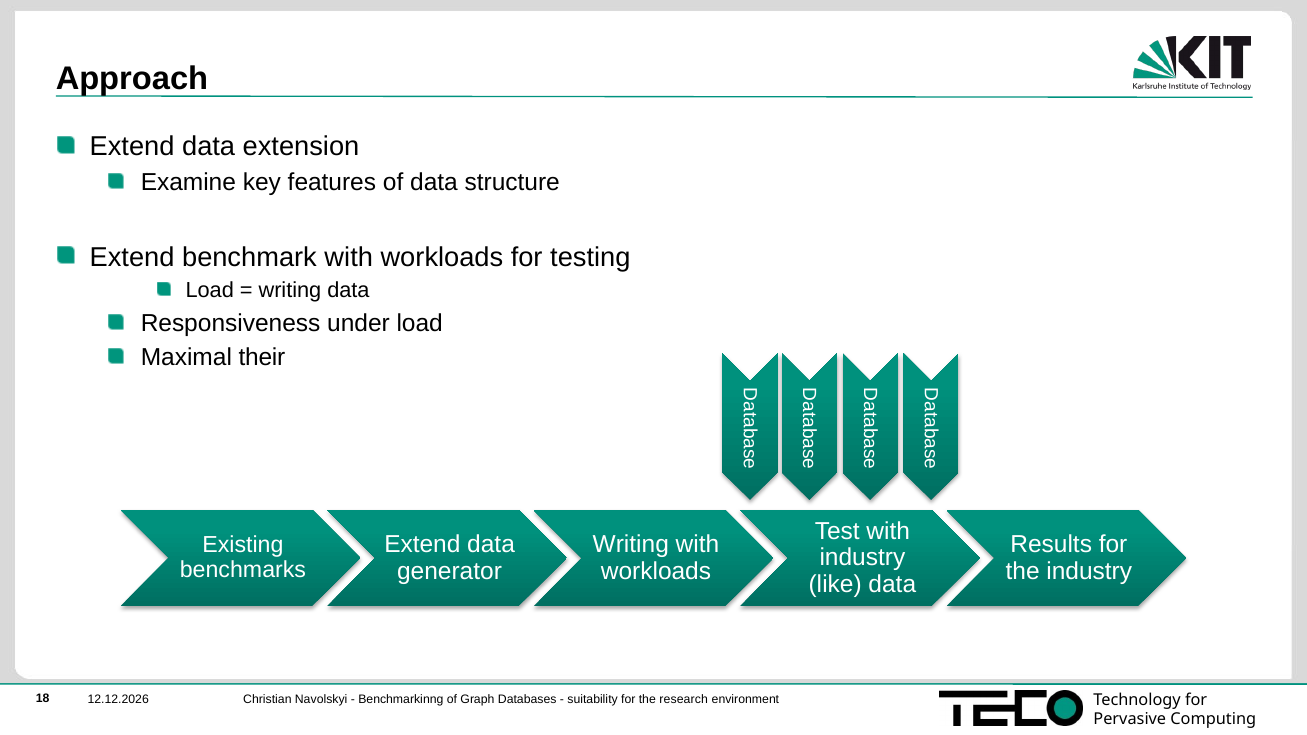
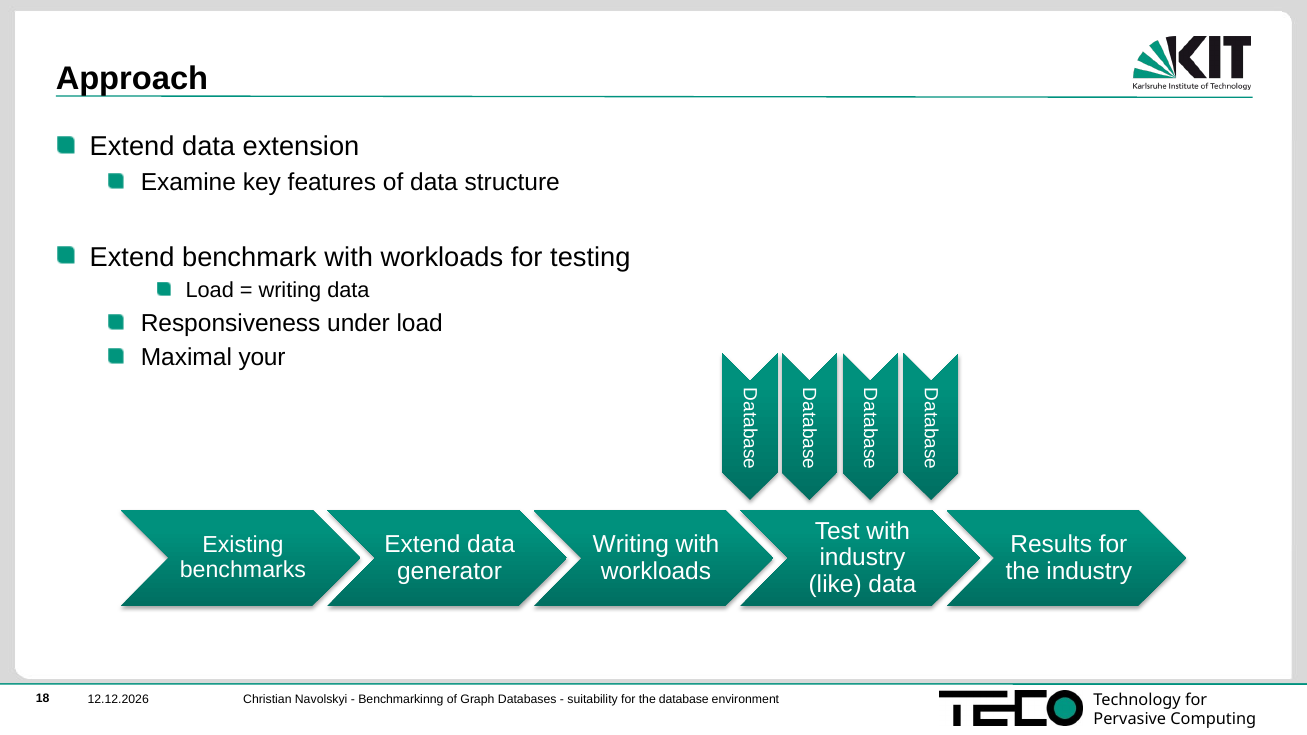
their: their -> your (262, 358)
research: research -> database (684, 699)
